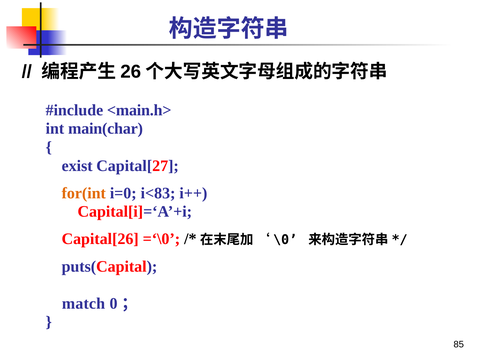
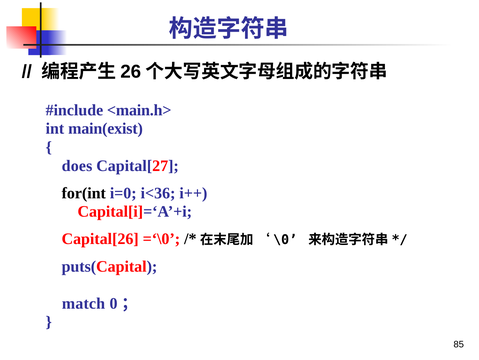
main(char: main(char -> main(exist (106, 128)
exist: exist -> does (77, 165)
for(int colour: orange -> black (84, 193)
i<83: i<83 -> i<36 (158, 193)
